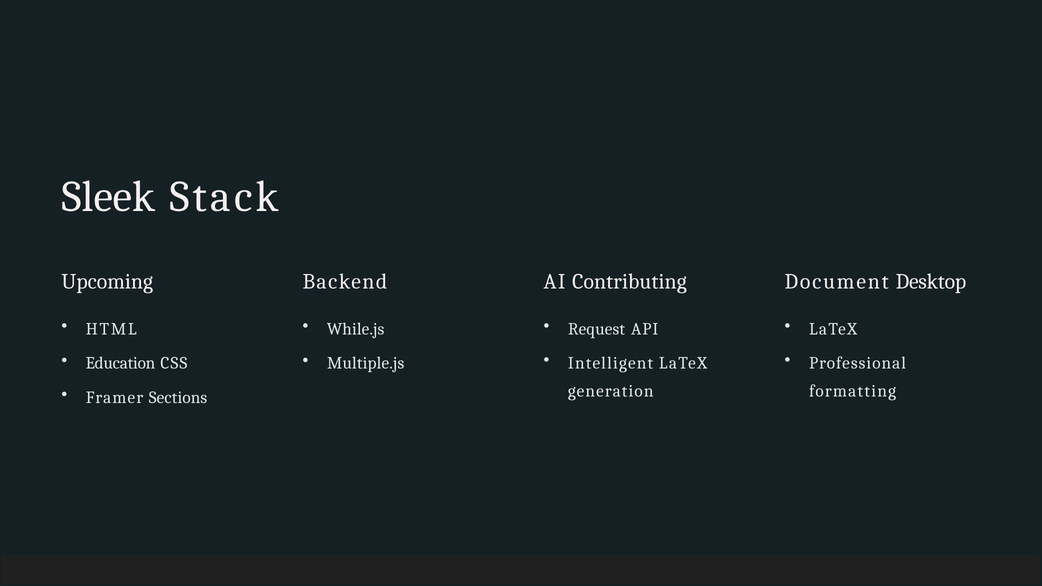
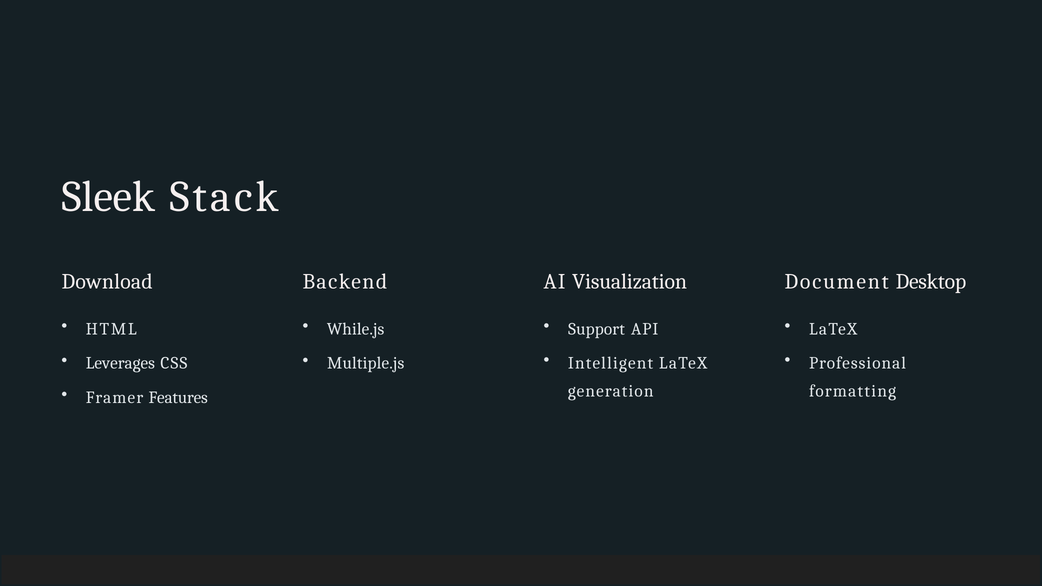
Upcoming: Upcoming -> Download (107, 282)
Contributing: Contributing -> Visualization (630, 282)
Request: Request -> Support (597, 329)
Education: Education -> Leverages (120, 363)
Sections: Sections -> Features (178, 398)
